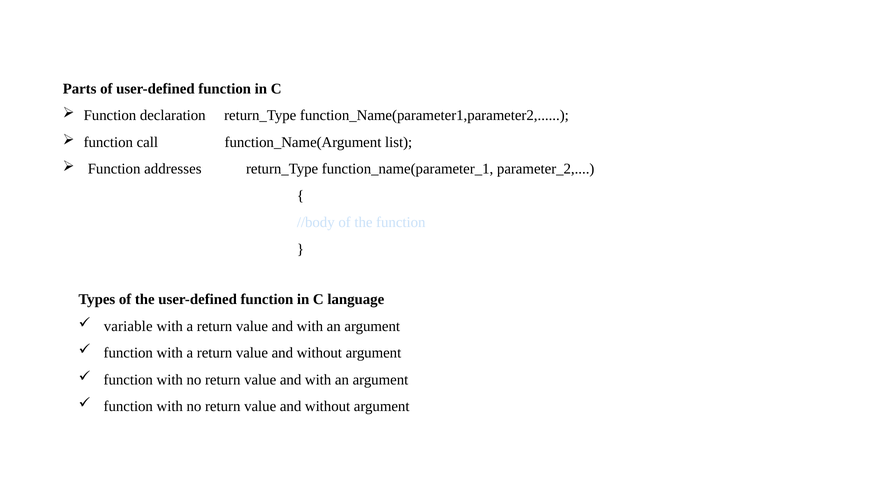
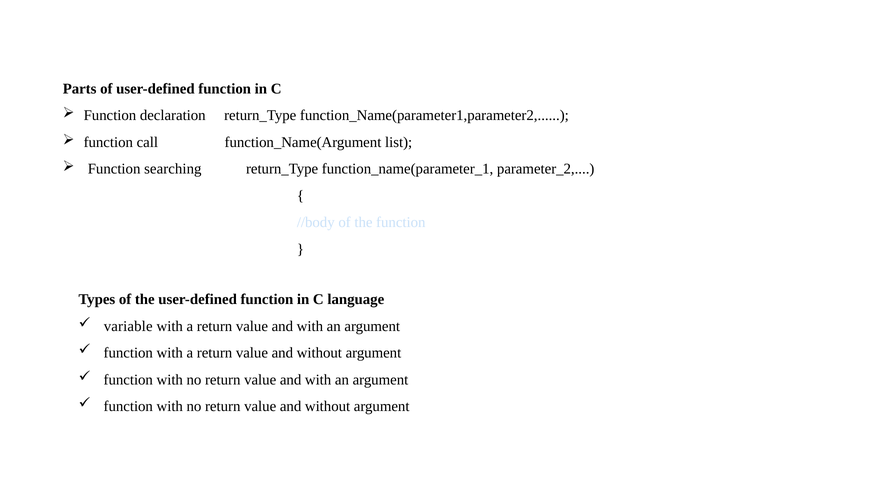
addresses: addresses -> searching (173, 169)
